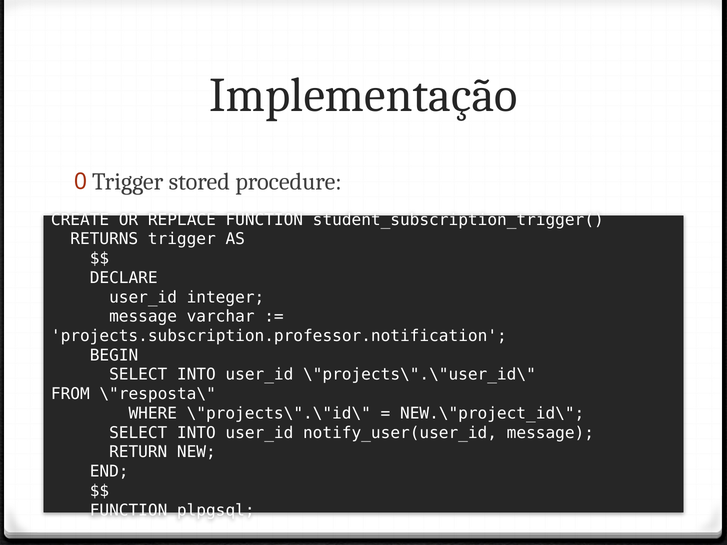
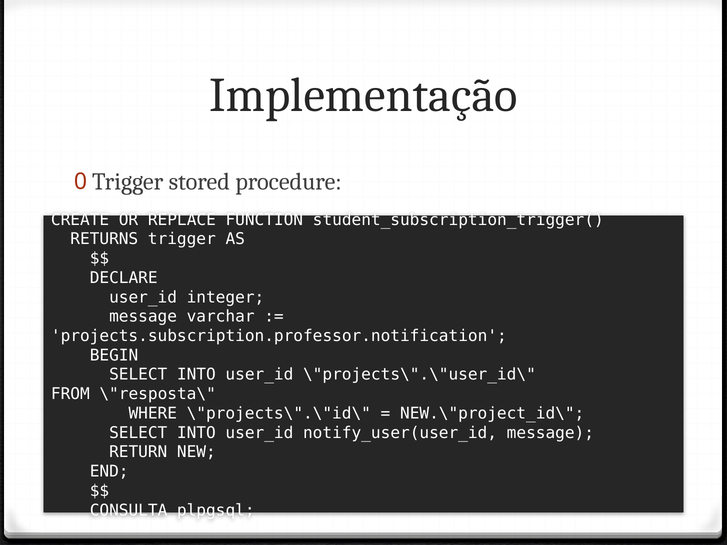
FUNCTION: FUNCTION -> CONSULTA (129, 510)
